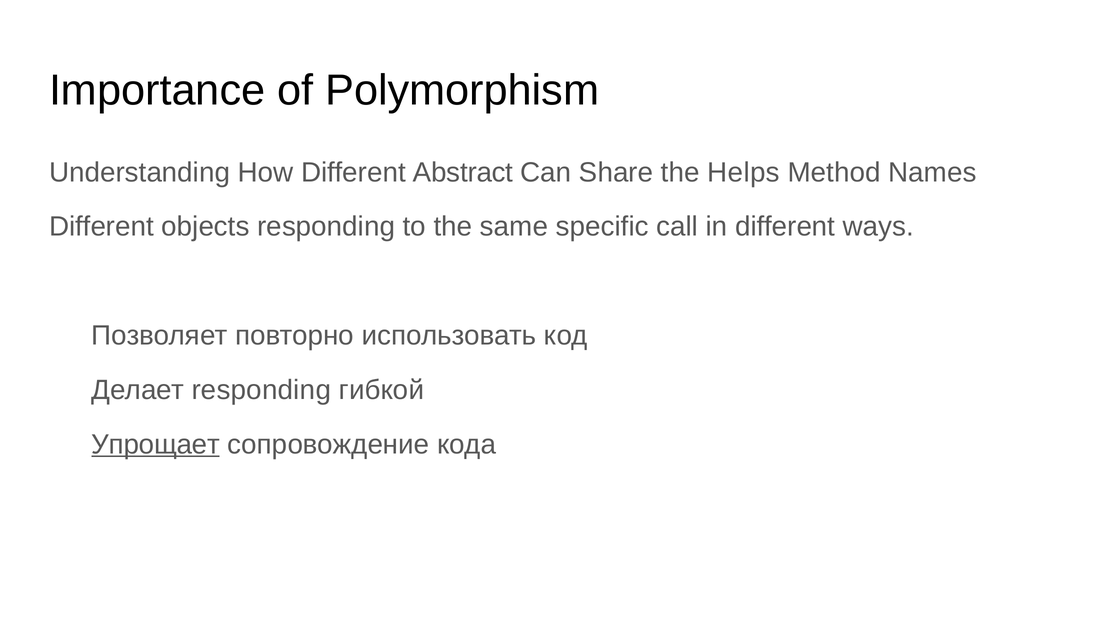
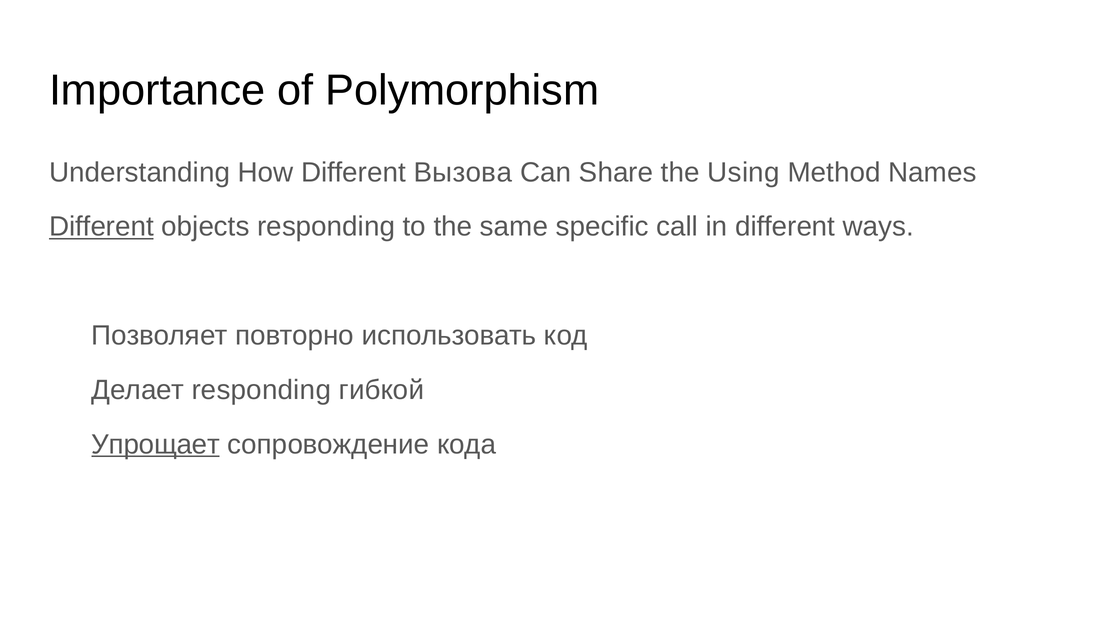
Abstract: Abstract -> Вызова (463, 172)
Helps: Helps -> Using (744, 172)
Different underline: none -> present (101, 227)
